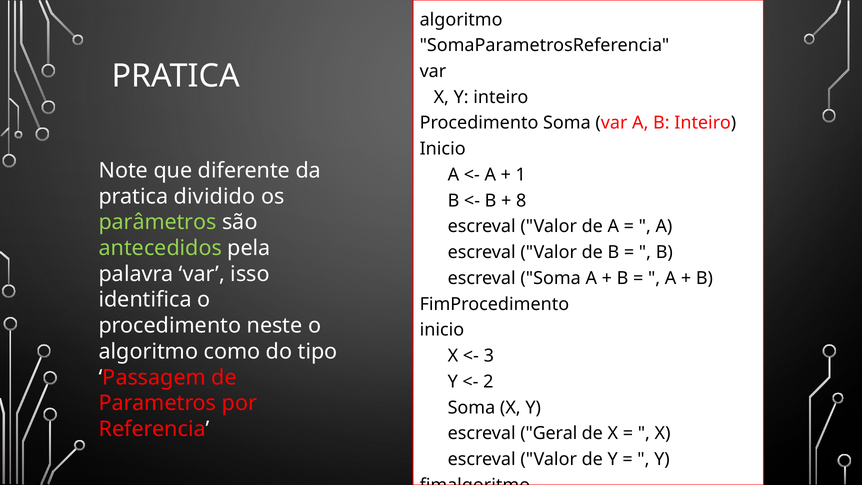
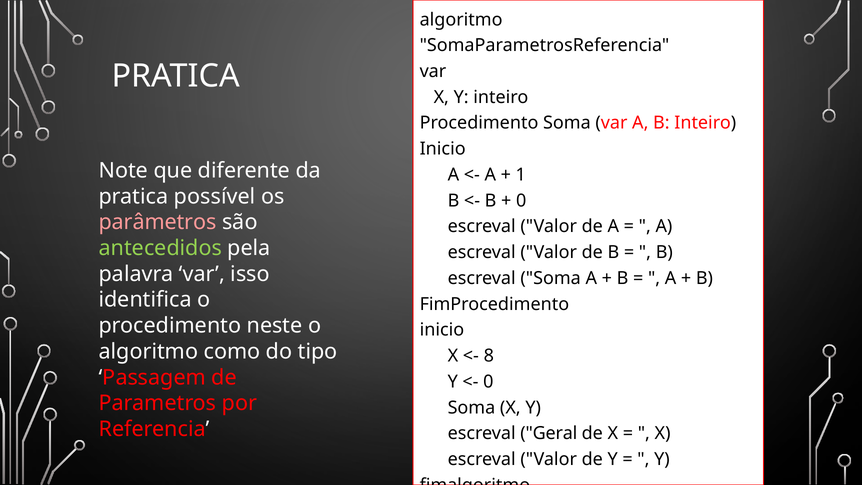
dividido: dividido -> possível (215, 196)
8: 8 -> 0 (521, 201)
parâmetros colour: light green -> pink (158, 222)
3: 3 -> 8 (489, 356)
2: 2 -> 0 (488, 382)
